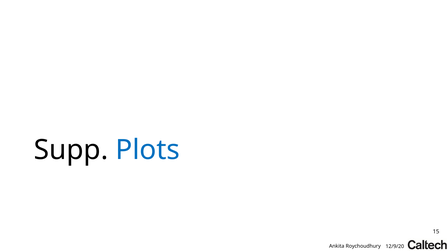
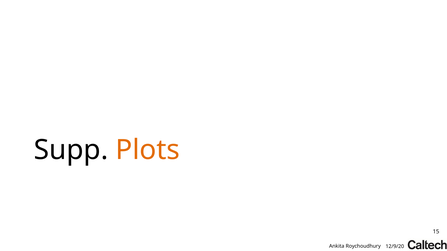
Plots colour: blue -> orange (148, 150)
